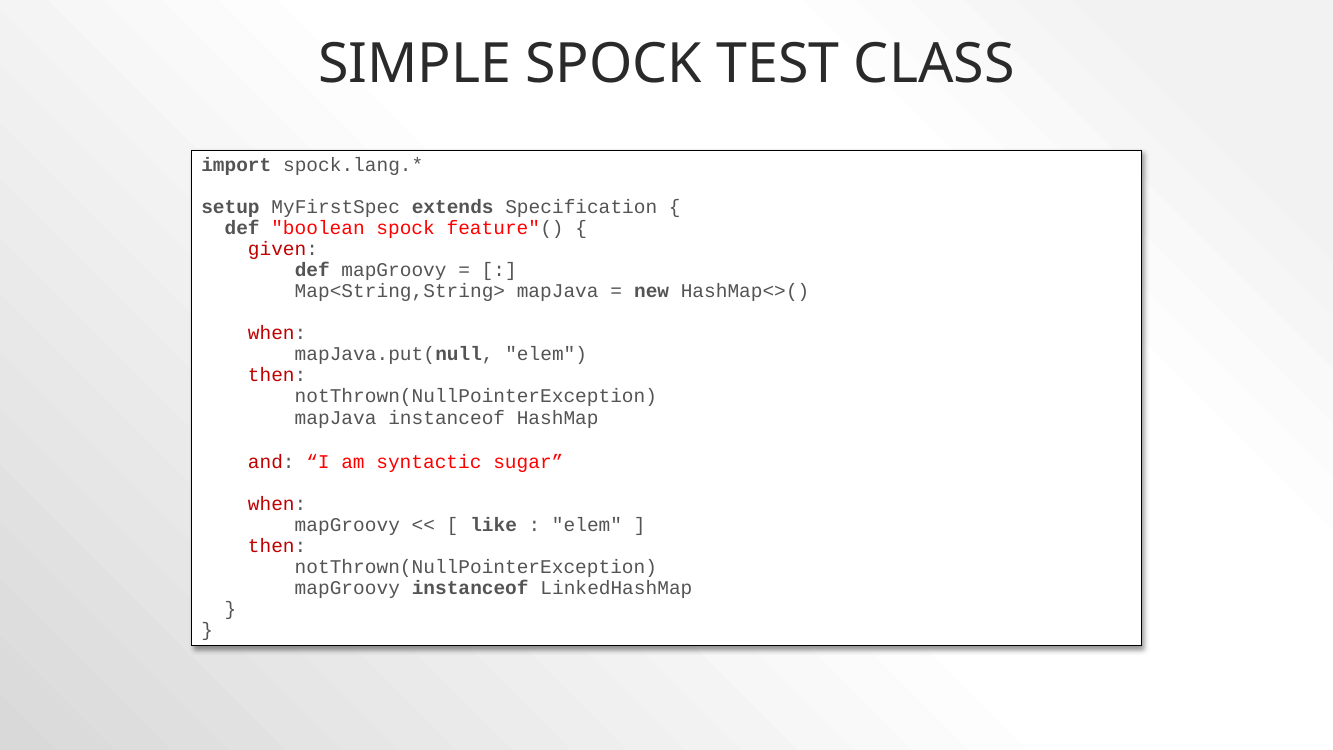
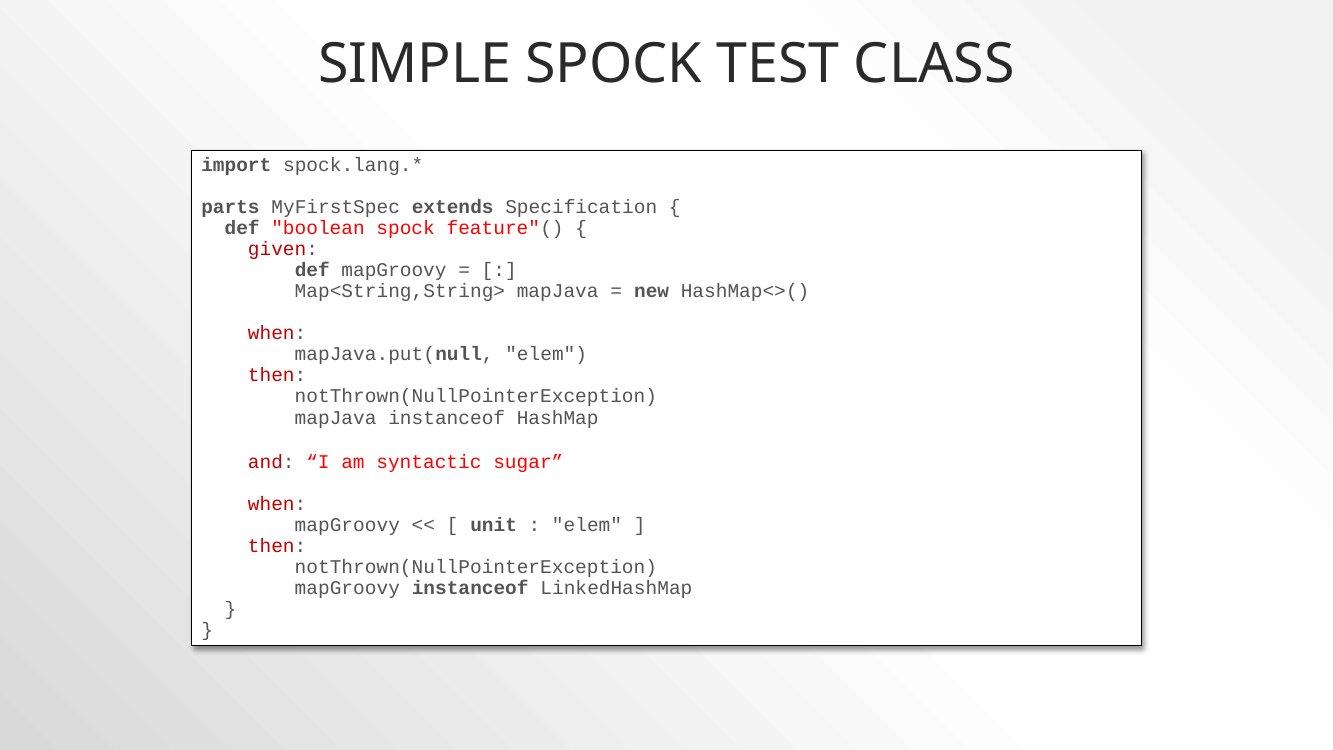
setup: setup -> parts (230, 207)
like: like -> unit (494, 525)
